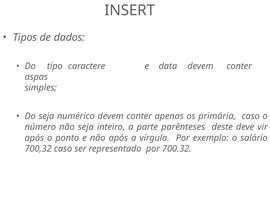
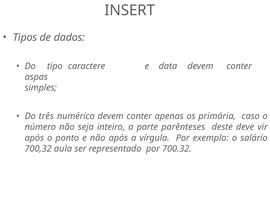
Do seja: seja -> três (46, 116)
700,32 caso: caso -> aula (63, 148)
